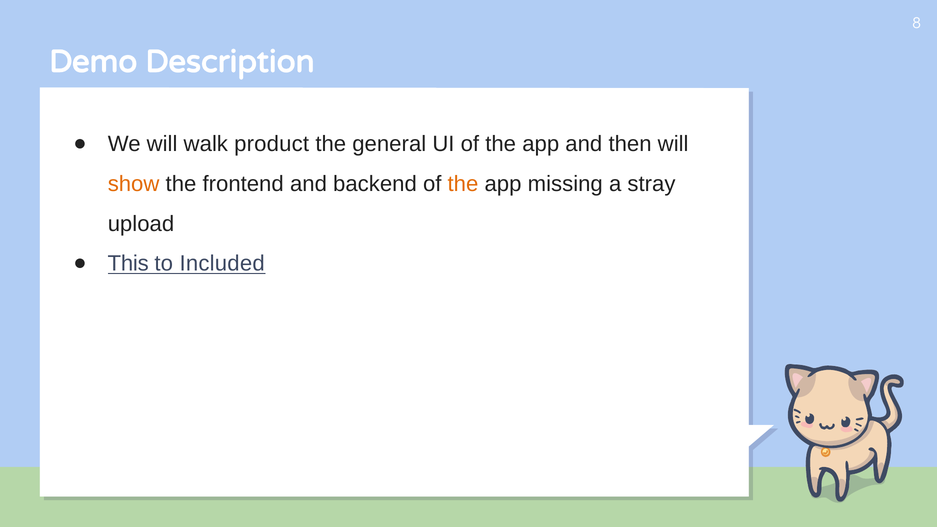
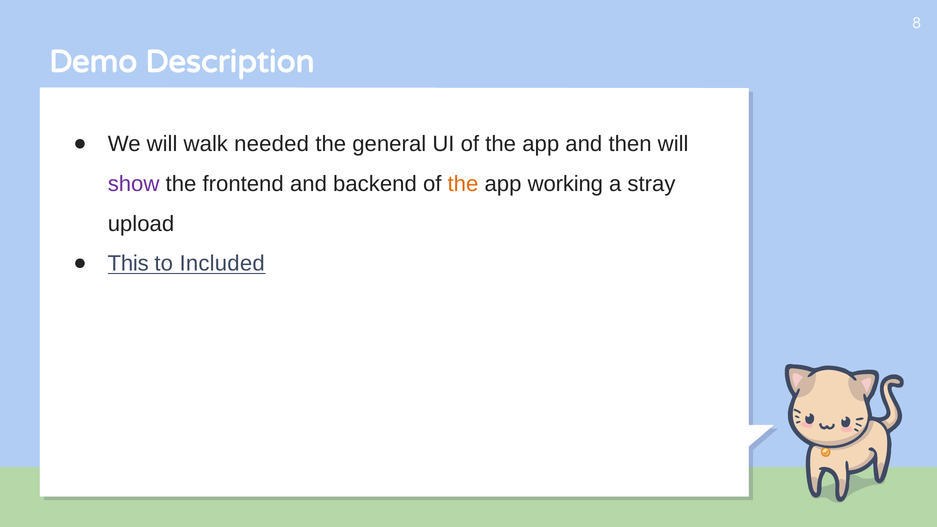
product: product -> needed (272, 144)
show colour: orange -> purple (134, 184)
missing: missing -> working (565, 184)
